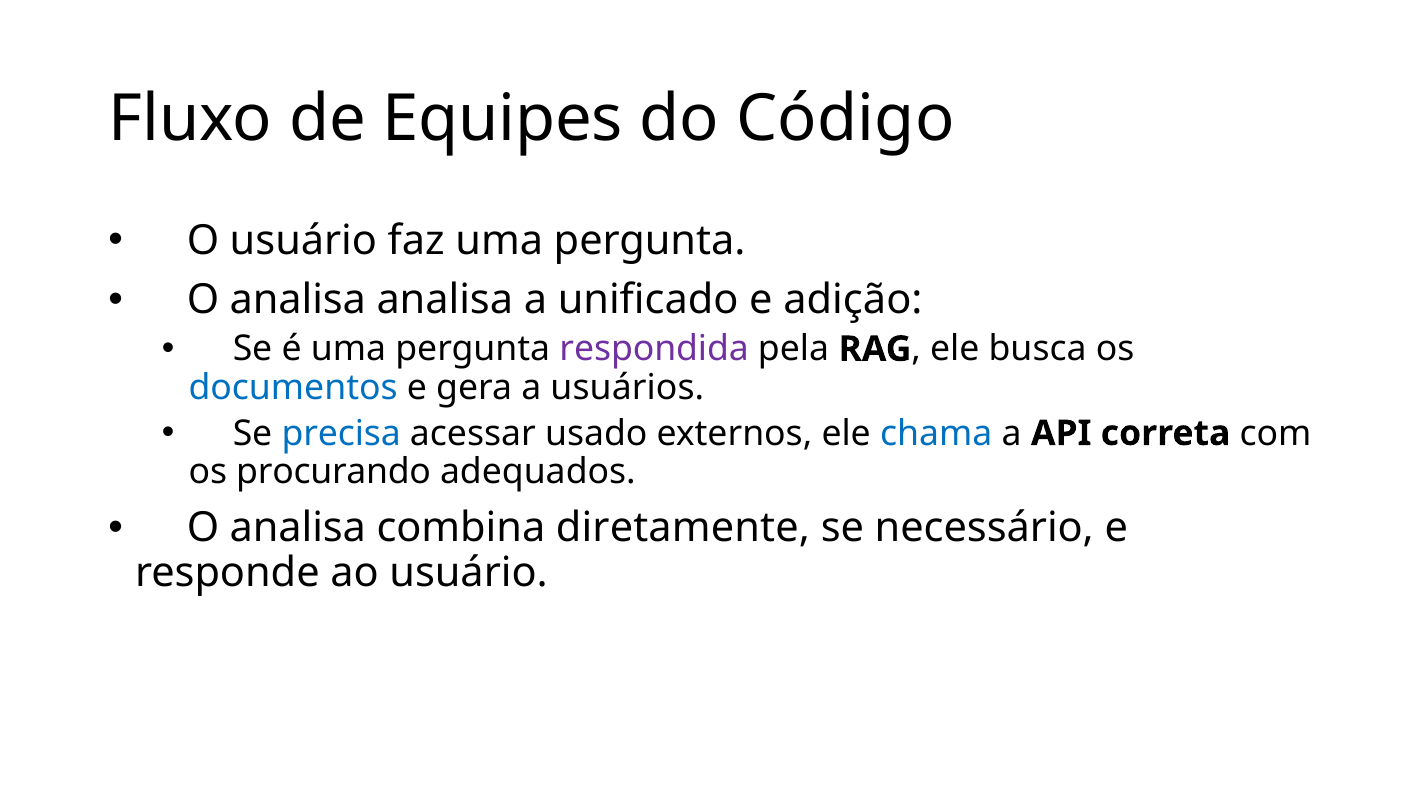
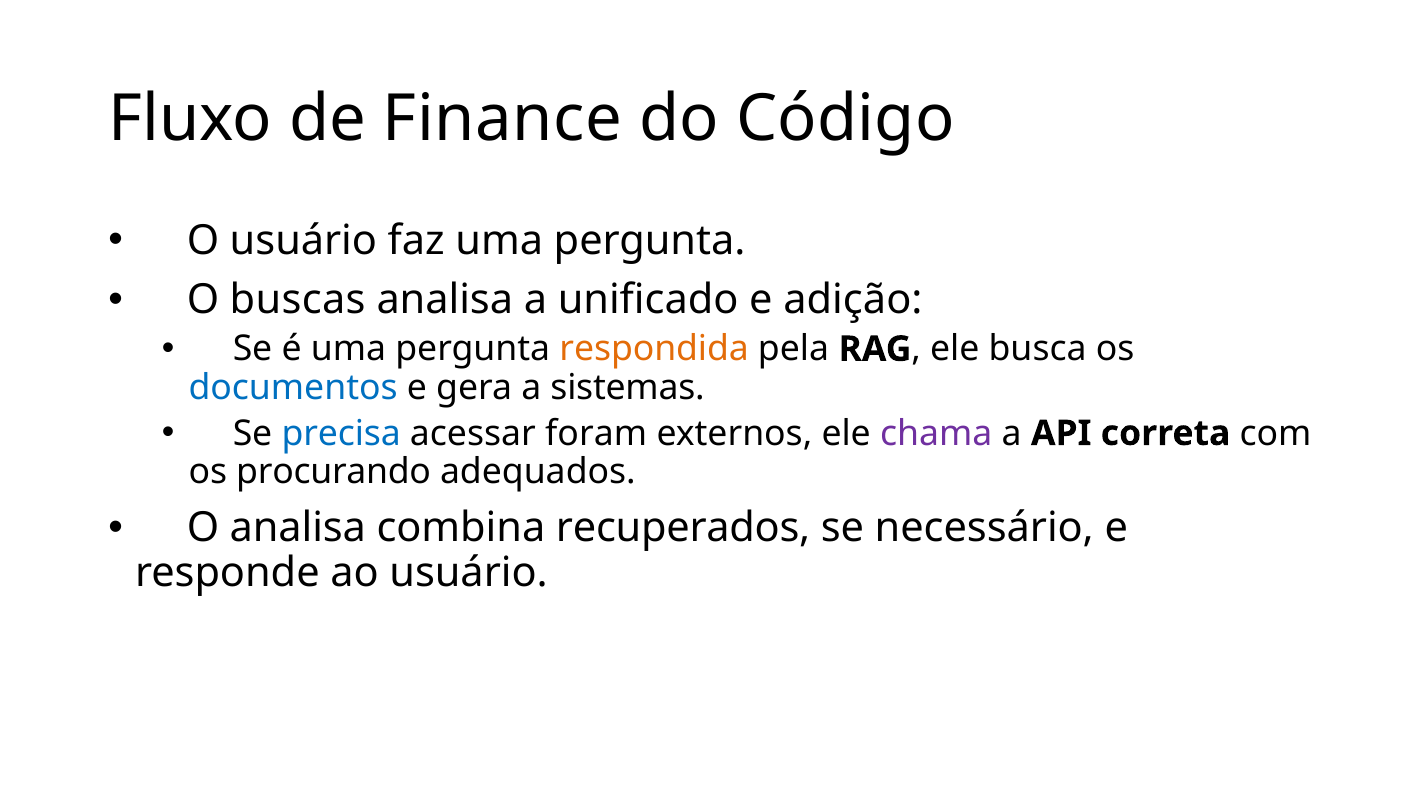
Equipes: Equipes -> Finance (502, 120)
analisa: analisa -> buscas (298, 300)
respondida colour: purple -> orange (654, 349)
usuários: usuários -> sistemas (628, 388)
usado: usado -> foram (596, 434)
chama colour: blue -> purple (936, 434)
diretamente: diretamente -> recuperados (683, 528)
